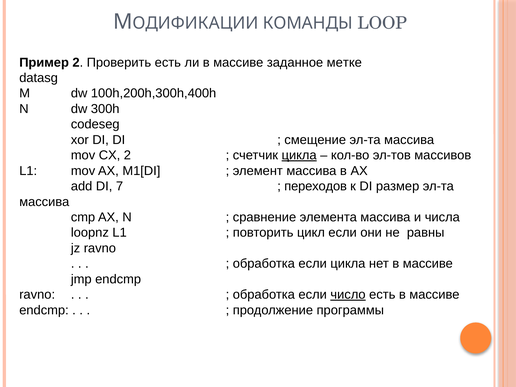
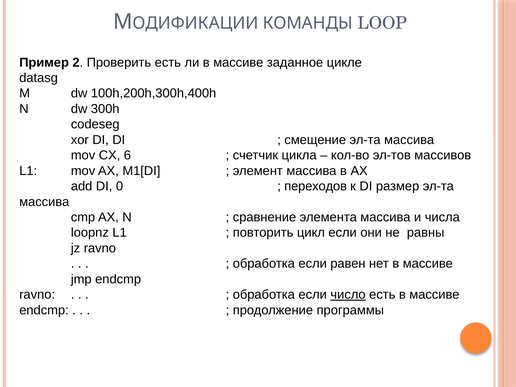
метке: метке -> цикле (344, 62)
CX 2: 2 -> 6 (127, 155)
цикла underline: present -> none (299, 155)
7: 7 -> 0 (120, 186)
если цикла: цикла -> равен (348, 264)
